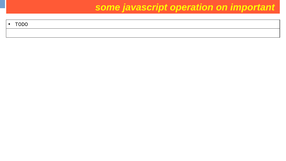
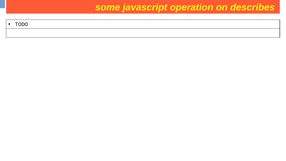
important: important -> describes (253, 7)
